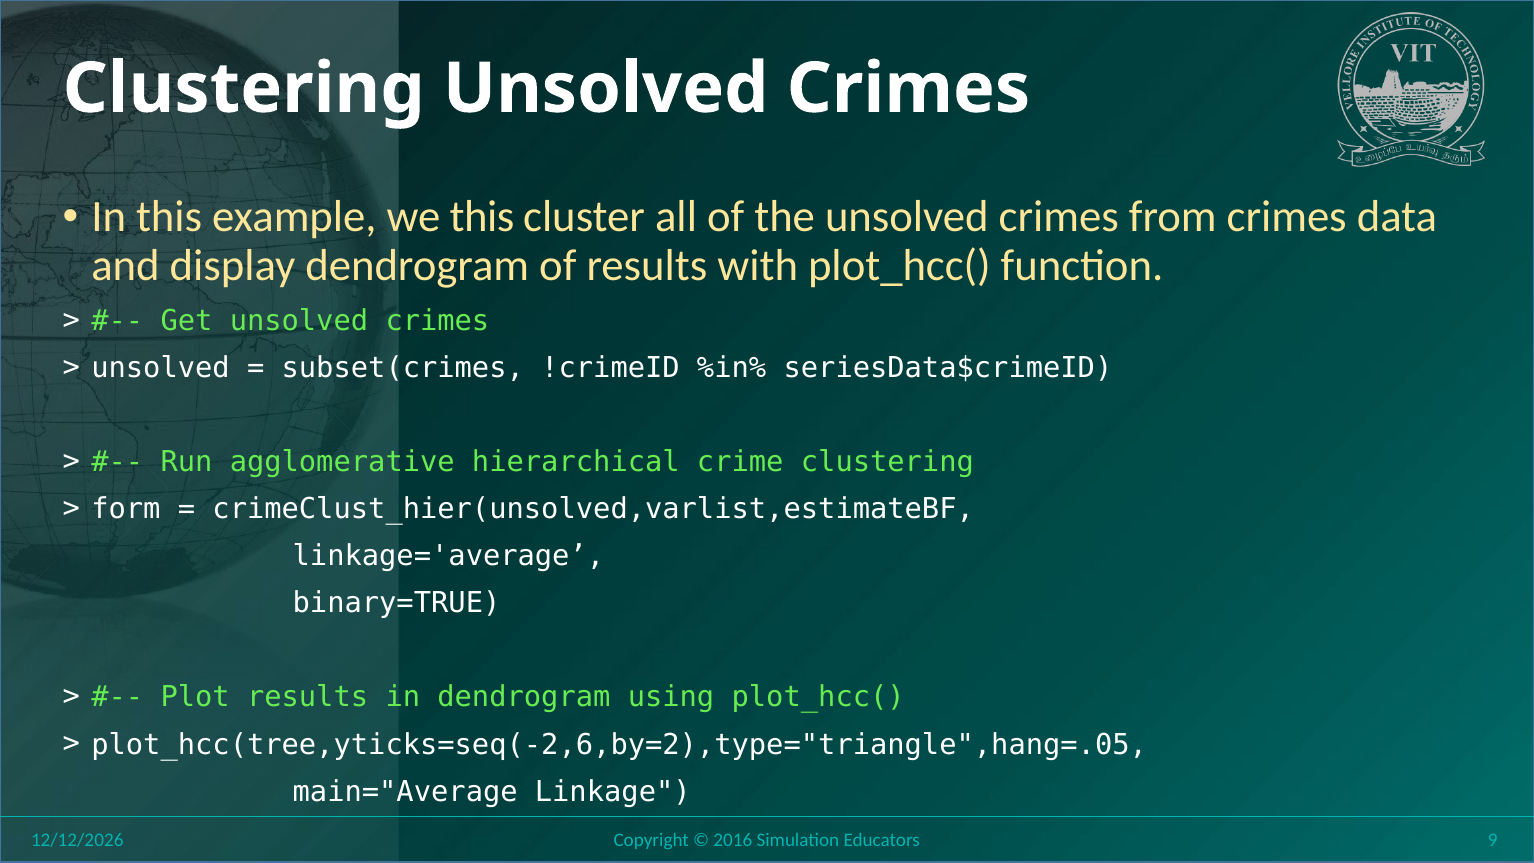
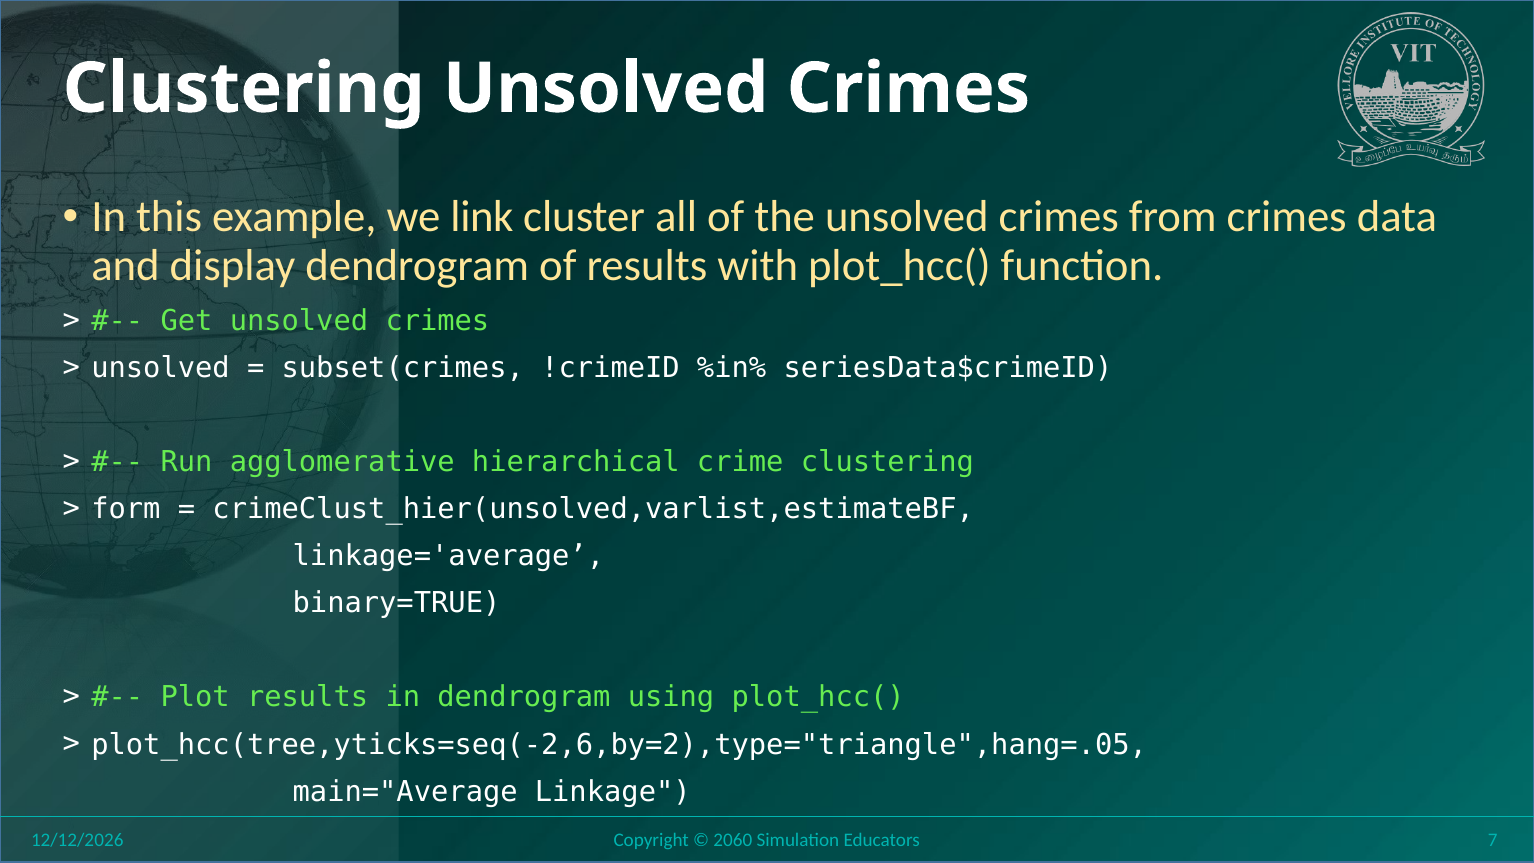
we this: this -> link (482, 217)
2016: 2016 -> 2060 (733, 840)
9: 9 -> 7 (1493, 840)
